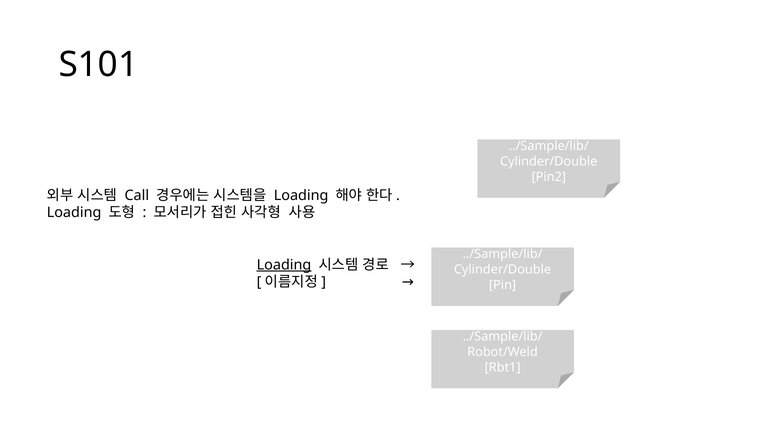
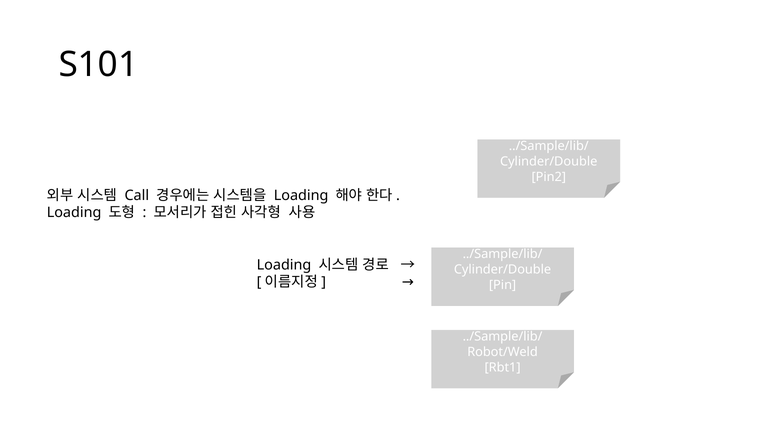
Loading underline: present -> none (284, 265)
